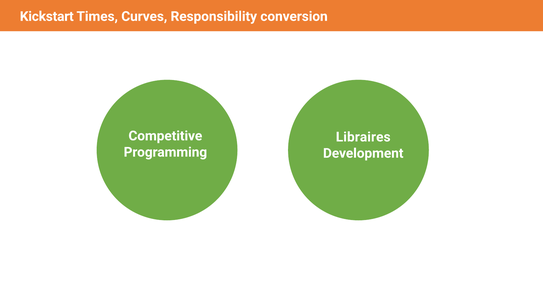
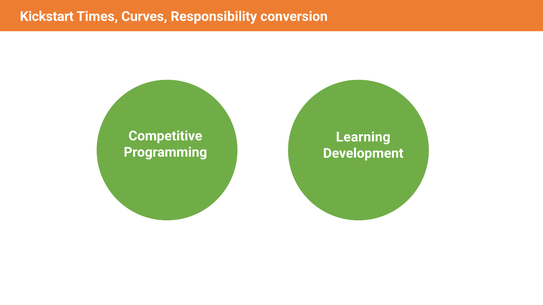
Libraires: Libraires -> Learning (363, 137)
